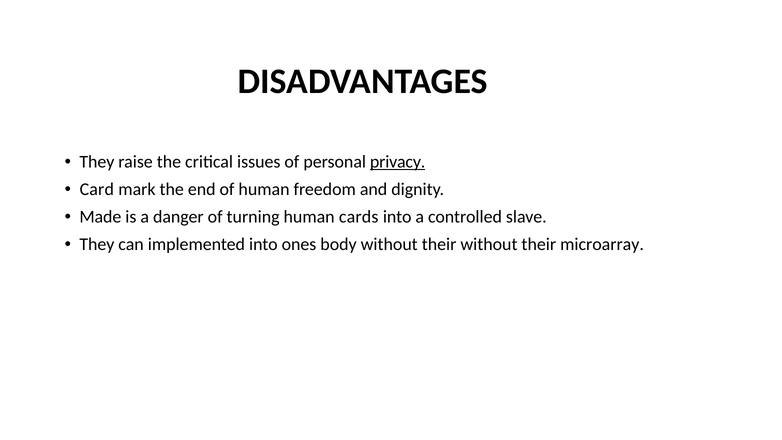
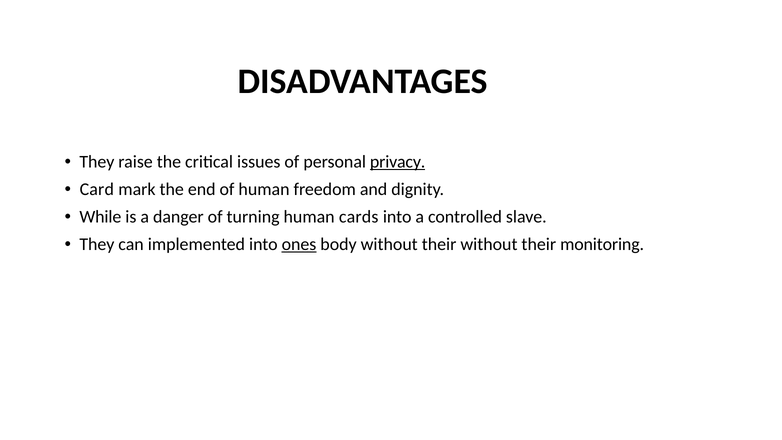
Made: Made -> While (100, 217)
ones underline: none -> present (299, 244)
microarray: microarray -> monitoring (602, 244)
